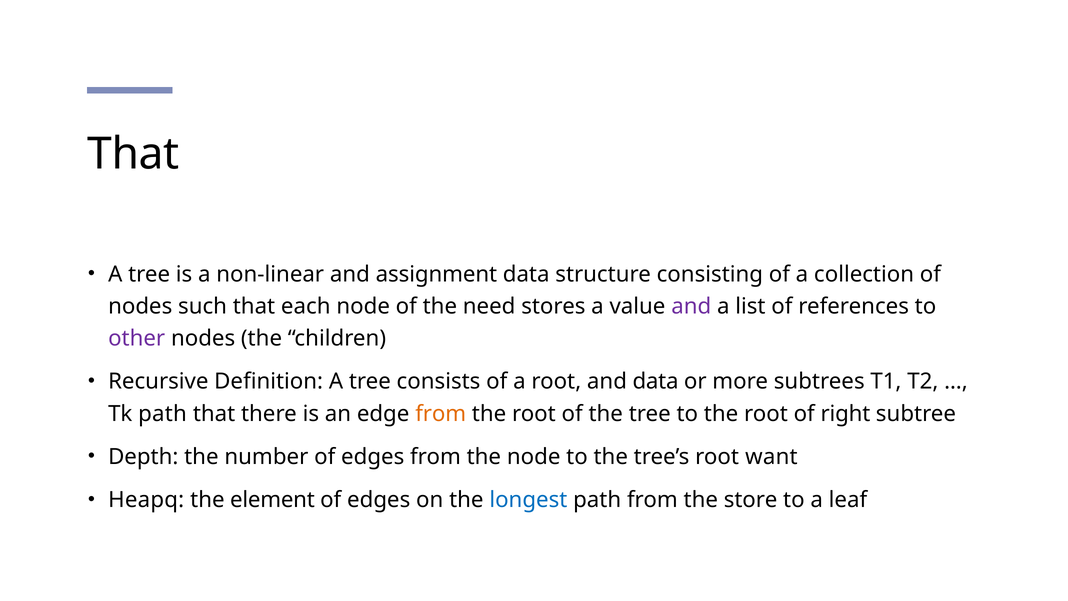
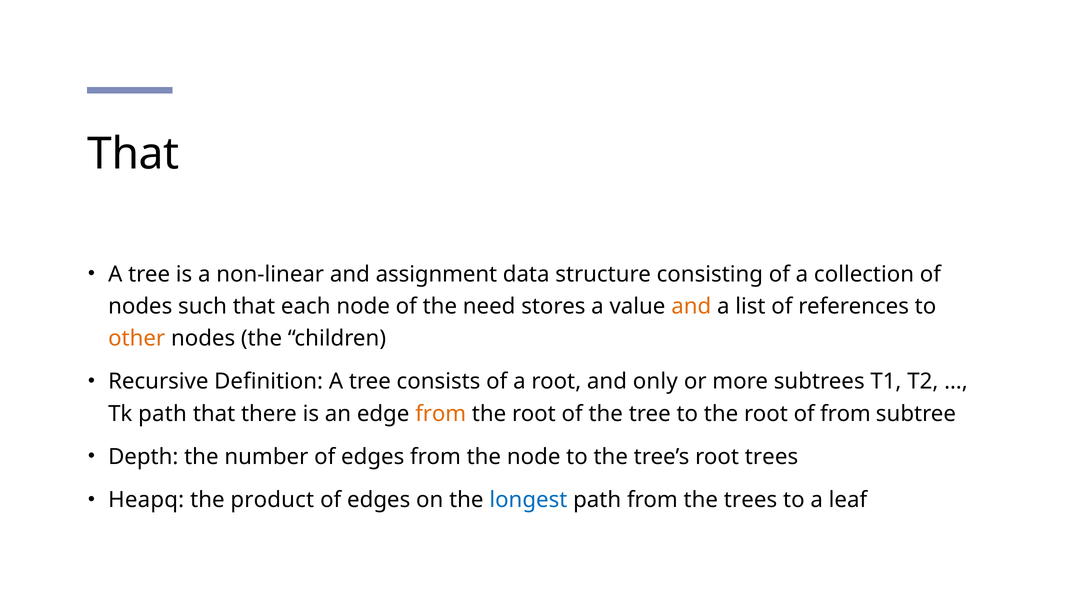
and colour: purple -> orange (691, 306)
other colour: purple -> orange (137, 338)
and data: data -> only (655, 381)
of right: right -> from (845, 413)
root want: want -> trees (771, 457)
element: element -> product (272, 500)
the store: store -> trees (751, 500)
